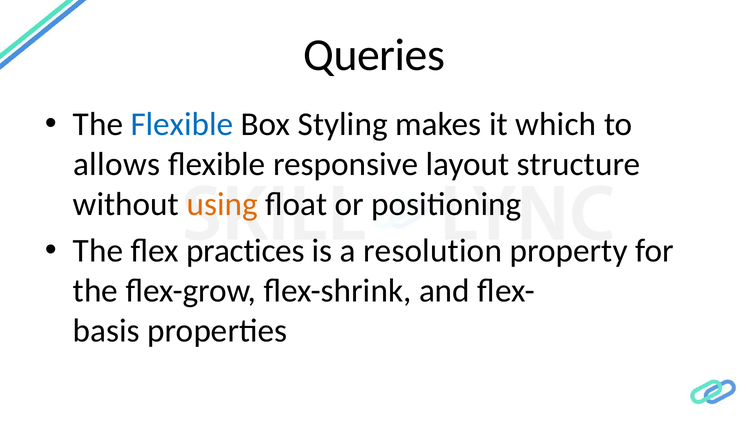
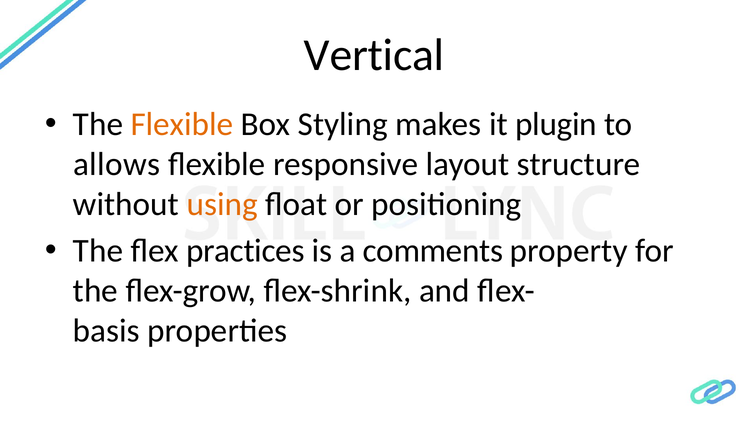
Queries: Queries -> Vertical (374, 55)
Flexible colour: blue -> orange (182, 124)
which: which -> plugin (556, 124)
resolution: resolution -> comments (433, 251)
